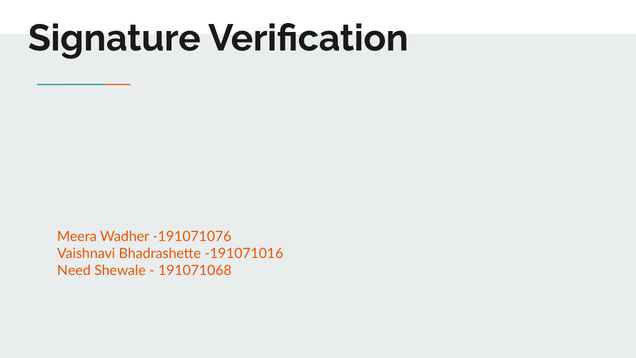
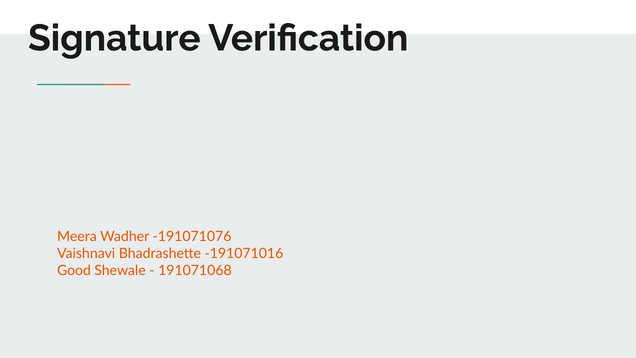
Need: Need -> Good (74, 270)
